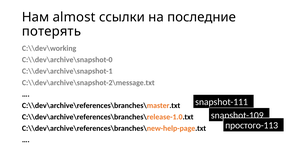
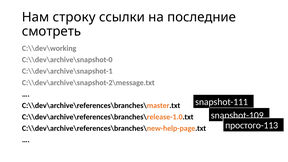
almost: almost -> строку (74, 17)
потерять: потерять -> смотреть (52, 31)
